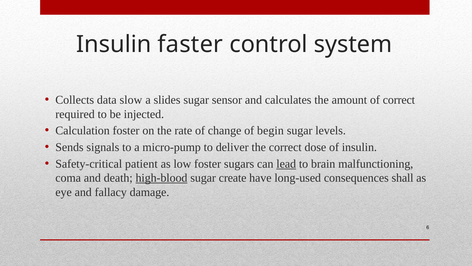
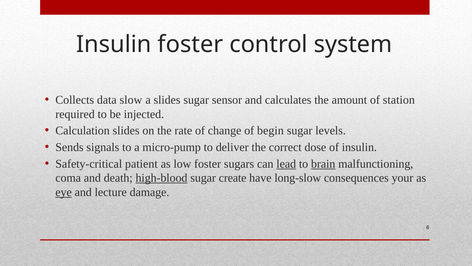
Insulin faster: faster -> foster (190, 44)
of correct: correct -> station (399, 100)
Calculation foster: foster -> slides (126, 130)
brain underline: none -> present (323, 163)
long-used: long-used -> long-slow (298, 178)
shall: shall -> your (402, 178)
eye underline: none -> present (64, 192)
fallacy: fallacy -> lecture (111, 192)
